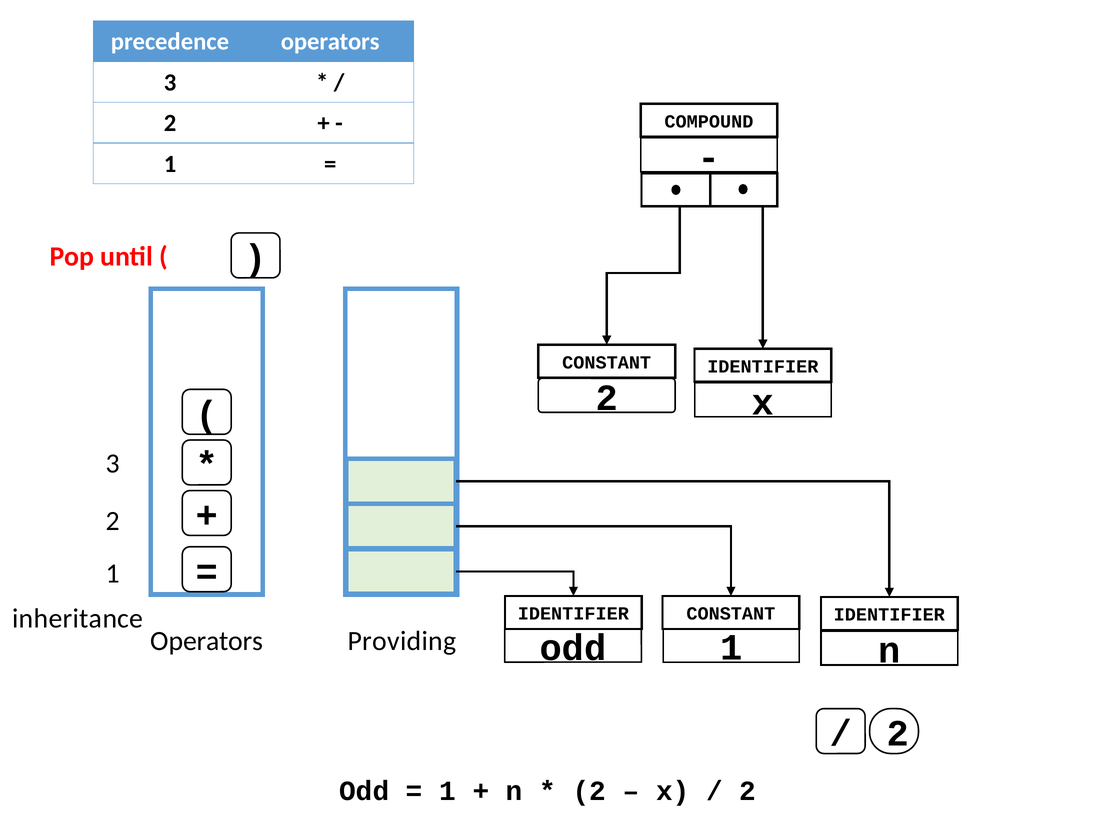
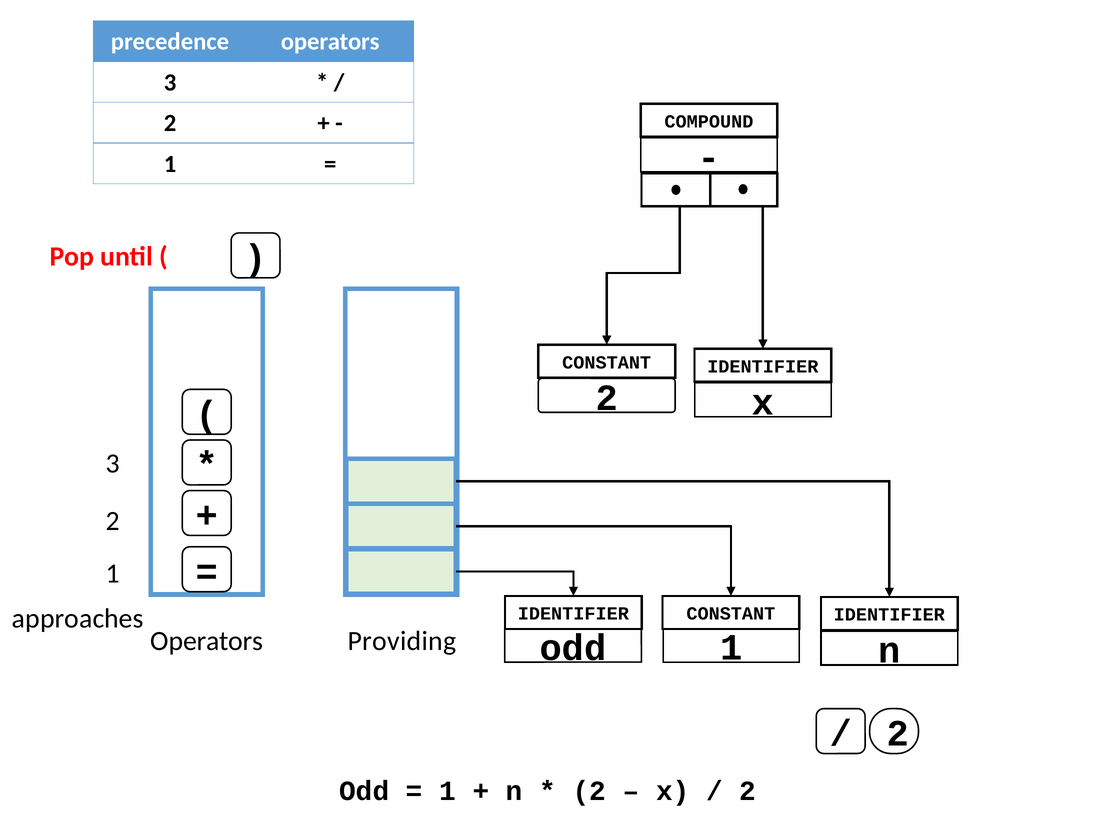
inheritance: inheritance -> approaches (78, 619)
